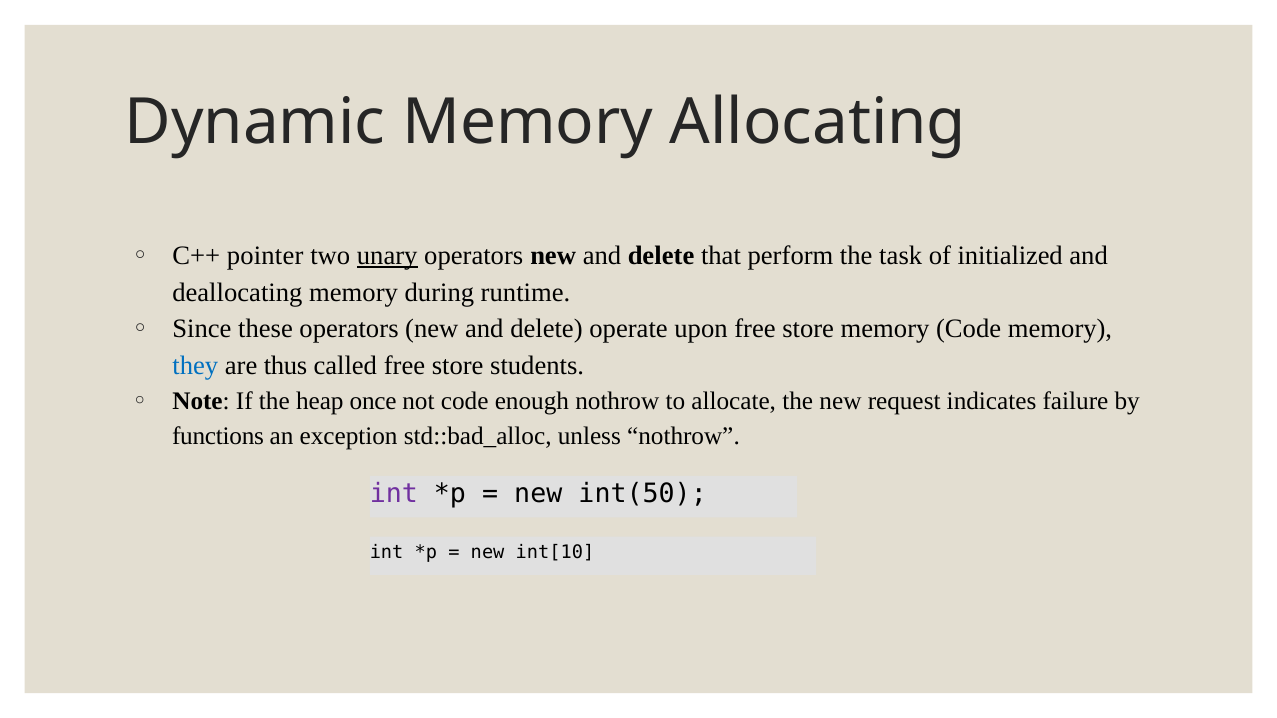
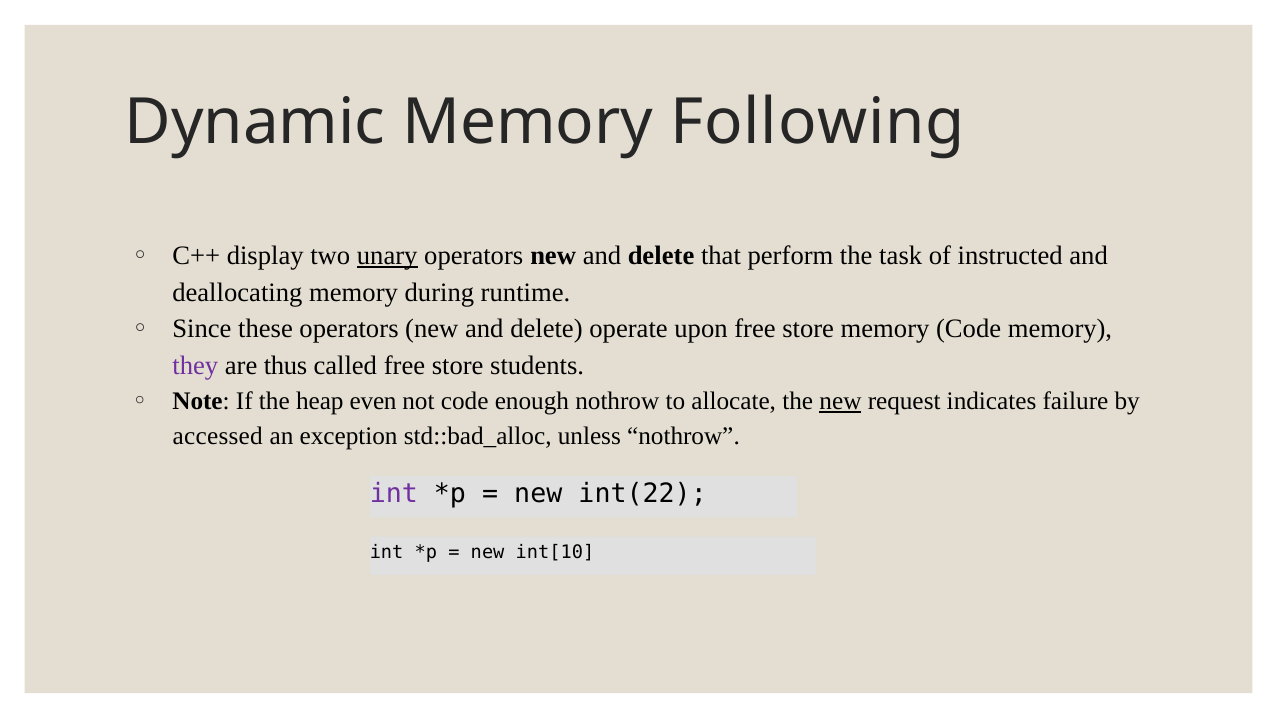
Allocating: Allocating -> Following (818, 123)
pointer: pointer -> display (265, 256)
initialized: initialized -> instructed (1010, 256)
they colour: blue -> purple (195, 366)
once: once -> even (373, 402)
new underline: none -> present (840, 402)
functions: functions -> accessed (218, 436)
int(50: int(50 -> int(22 (643, 494)
